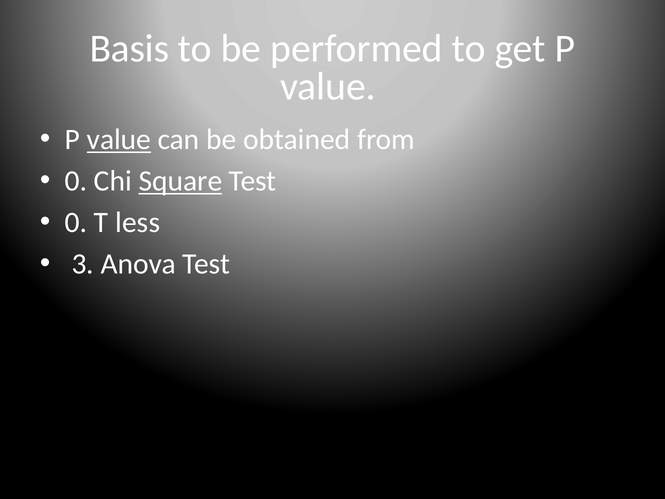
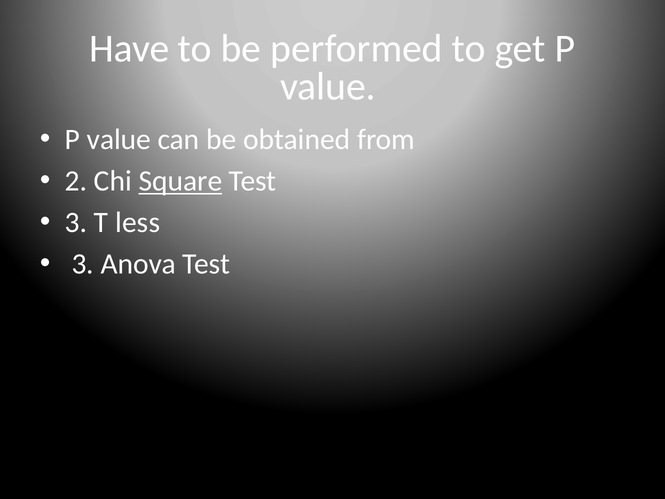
Basis: Basis -> Have (129, 48)
value underline: present -> none (119, 140)
0: 0 -> 2 (76, 181)
0: 0 -> 3 (76, 222)
